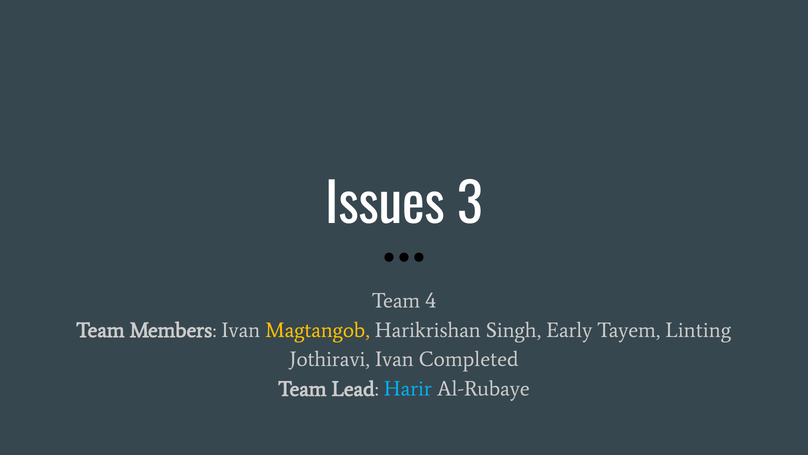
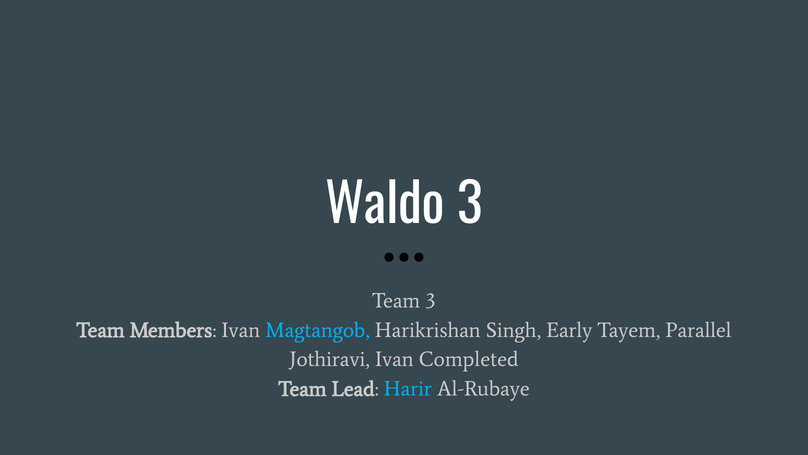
Issues: Issues -> Waldo (385, 205)
Team 4: 4 -> 3 (431, 300)
Magtangob colour: yellow -> light blue (318, 330)
Linting: Linting -> Parallel (698, 330)
